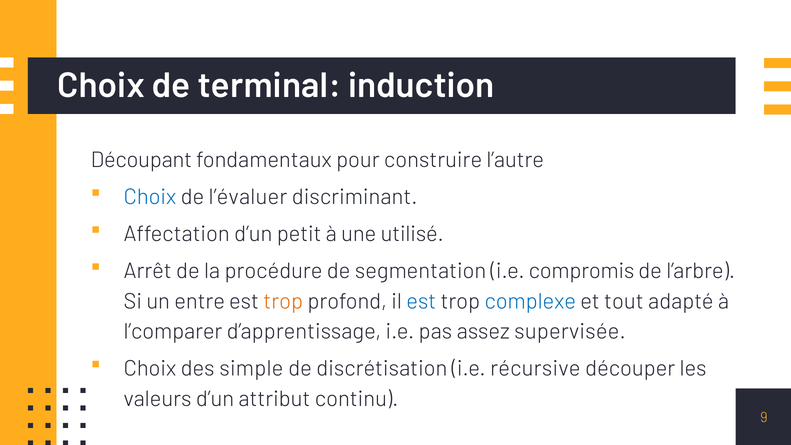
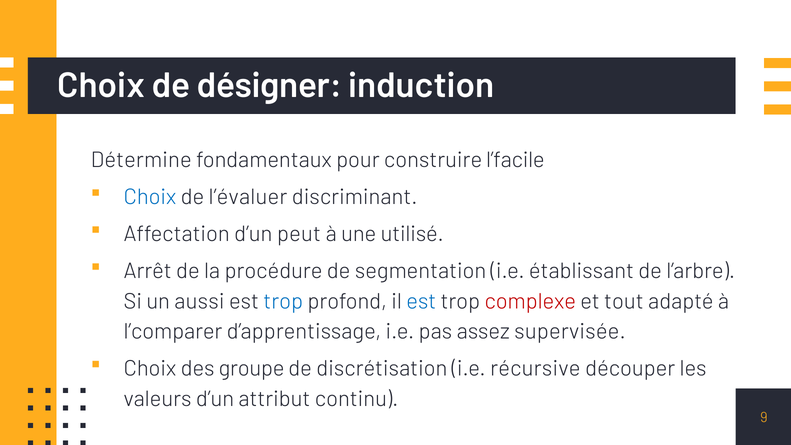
terminal: terminal -> désigner (270, 85)
Découpant: Découpant -> Détermine (141, 160)
l’autre: l’autre -> l’facile (515, 160)
petit: petit -> peut (299, 234)
compromis: compromis -> établissant (581, 271)
entre: entre -> aussi (199, 301)
trop colour: orange -> blue (283, 301)
complexe colour: blue -> red (530, 301)
simple: simple -> groupe (252, 369)
